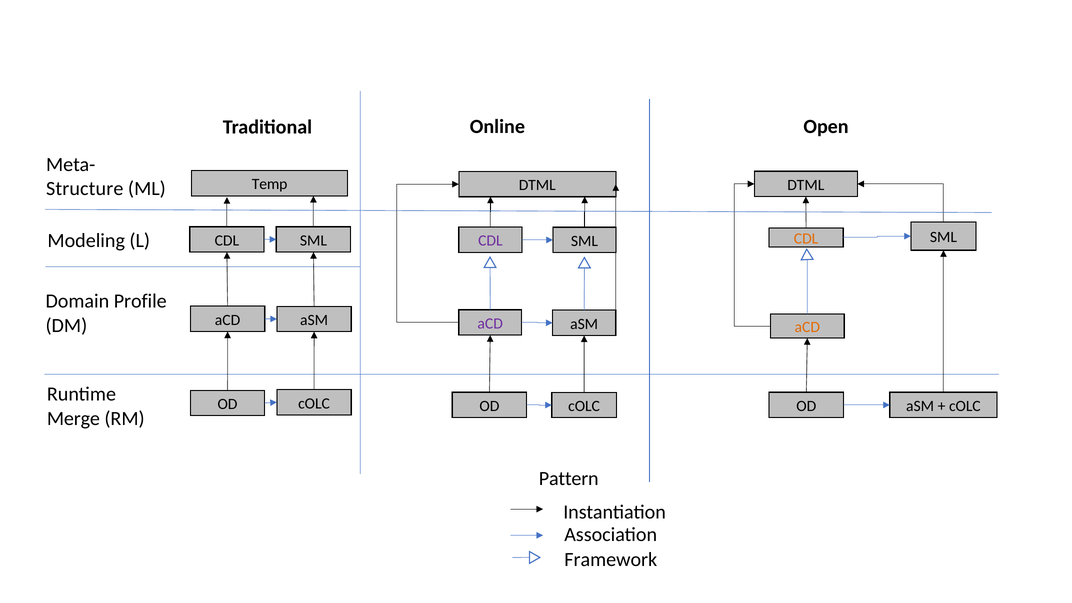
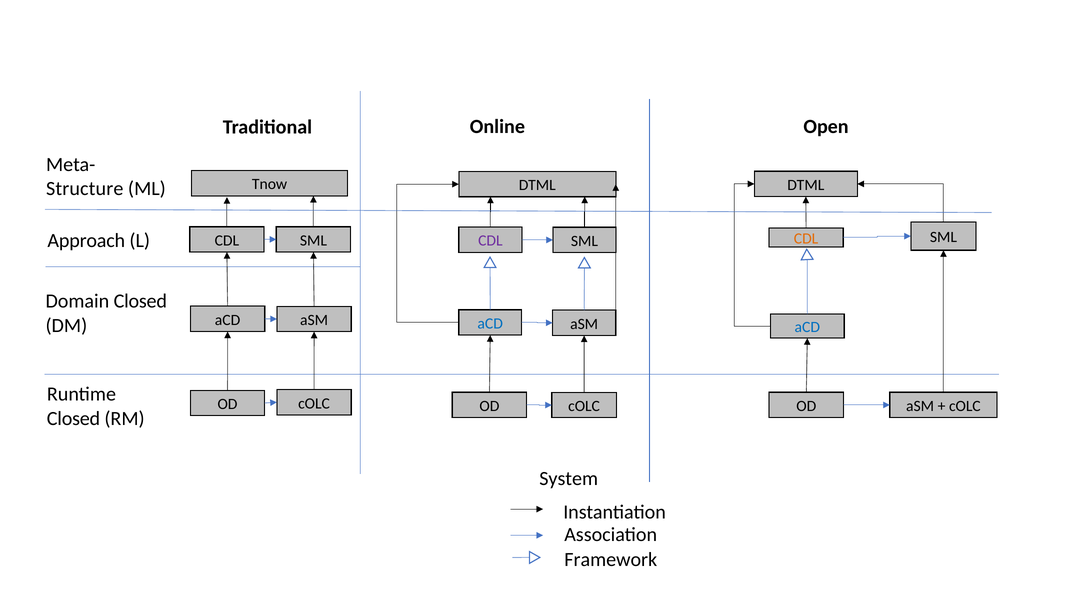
Temp: Temp -> Tnow (270, 184)
Modeling: Modeling -> Approach (86, 241)
Domain Profile: Profile -> Closed (140, 301)
aCD colour: purple -> blue (490, 324)
aCD colour: orange -> blue (807, 327)
Merge: Merge -> Closed (73, 418)
Pattern: Pattern -> System (569, 479)
